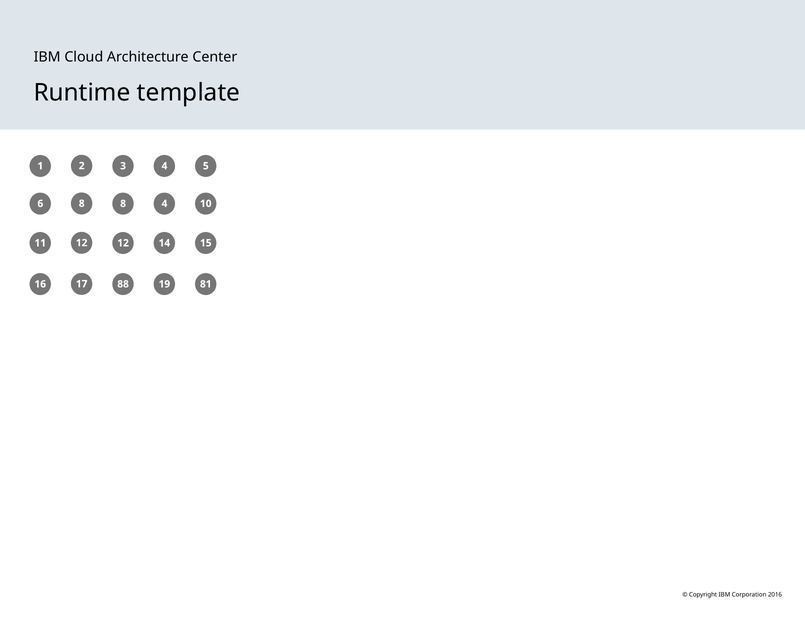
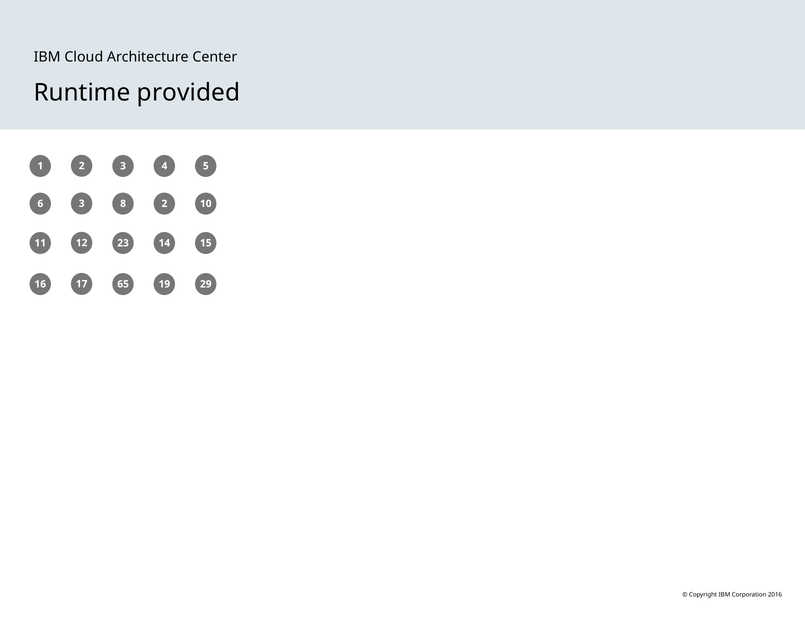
template: template -> provided (189, 93)
6 8: 8 -> 3 (82, 204)
8 4: 4 -> 2 (164, 204)
12 12: 12 -> 23 (123, 243)
88: 88 -> 65 (123, 284)
81: 81 -> 29 (206, 284)
